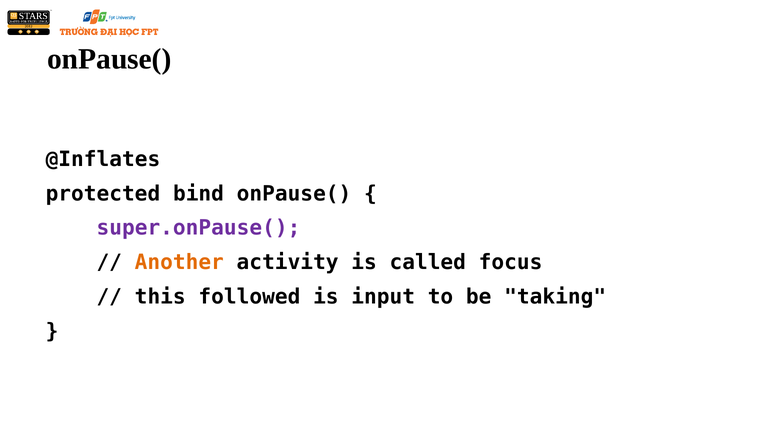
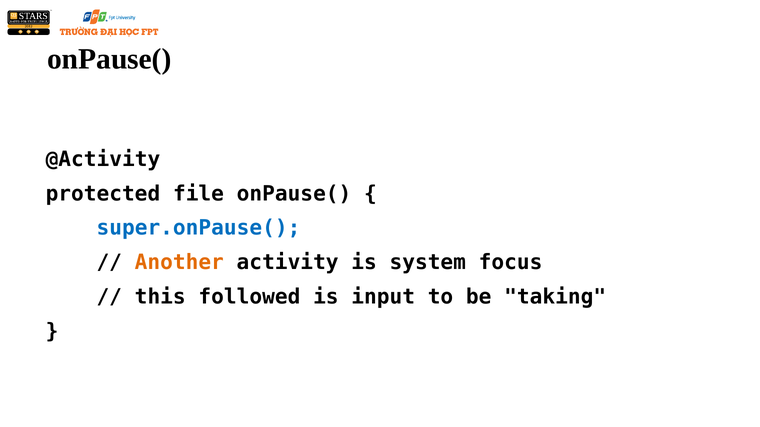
@Inflates: @Inflates -> @Activity (103, 159)
bind: bind -> file (198, 194)
super.onPause( colour: purple -> blue (198, 228)
called: called -> system (428, 263)
